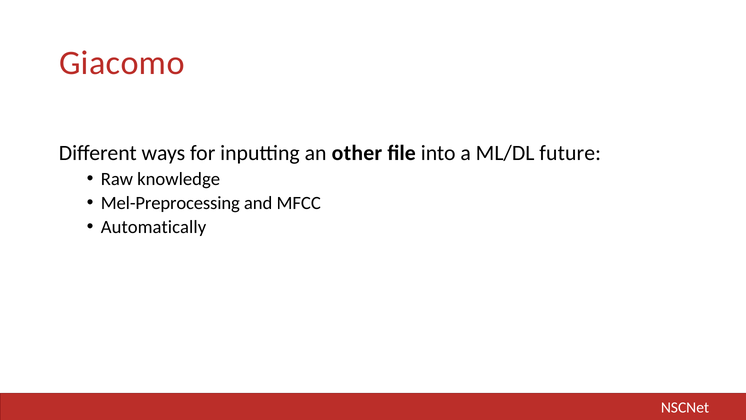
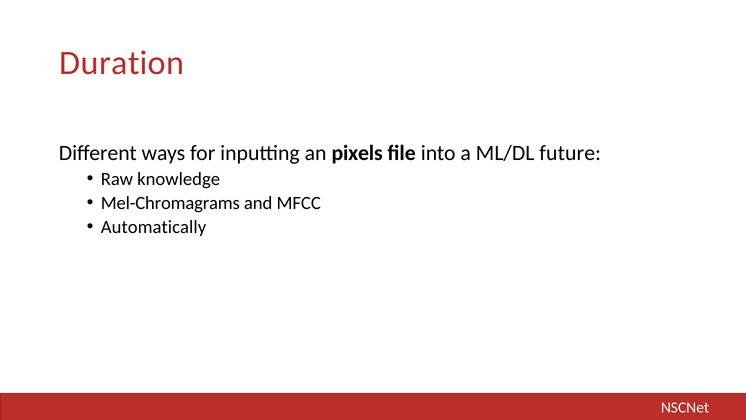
Giacomo: Giacomo -> Duration (122, 63)
other: other -> pixels (357, 153)
Mel-Preprocessing: Mel-Preprocessing -> Mel-Chromagrams (170, 203)
